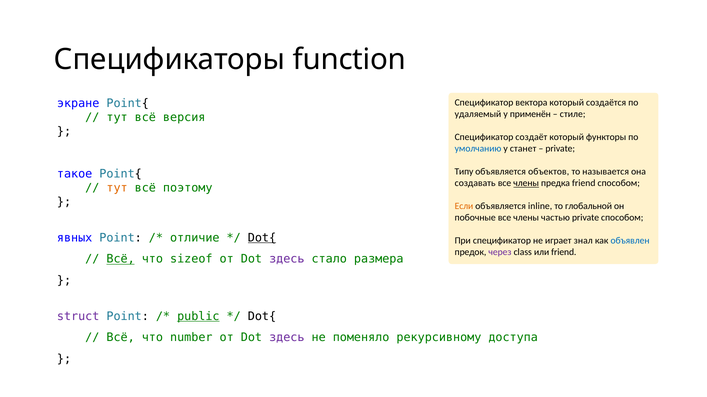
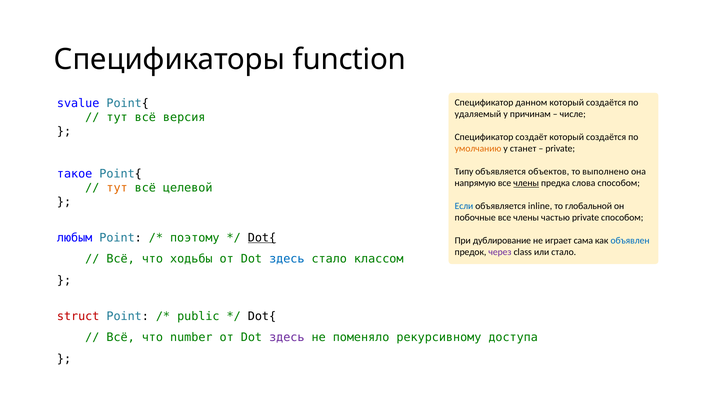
экране: экране -> svalue (78, 103)
вектора: вектора -> данном (531, 103)
применён: применён -> причинам (530, 114)
стиле: стиле -> числе (573, 114)
функторы: функторы -> создаётся (606, 137)
умолчанию colour: blue -> orange (478, 149)
называется: называется -> выполнено (606, 172)
создавать: создавать -> напрямую (475, 183)
предка friend: friend -> слова (584, 183)
поэтому: поэтому -> целевой (188, 188)
Если colour: orange -> blue (464, 206)
явных: явных -> любым (75, 238)
отличие: отличие -> поэтому (195, 238)
При спецификатор: спецификатор -> дублирование (502, 241)
знал: знал -> сама (583, 241)
или friend: friend -> стало (564, 252)
Всё underline: present -> none (121, 260)
sizeof: sizeof -> ходьбы (191, 260)
здесь colour: purple -> blue (287, 260)
размера: размера -> классом (379, 260)
struct colour: purple -> red (78, 317)
public underline: present -> none (198, 317)
